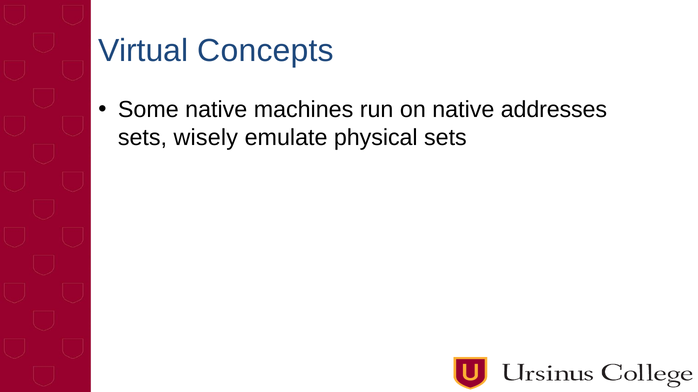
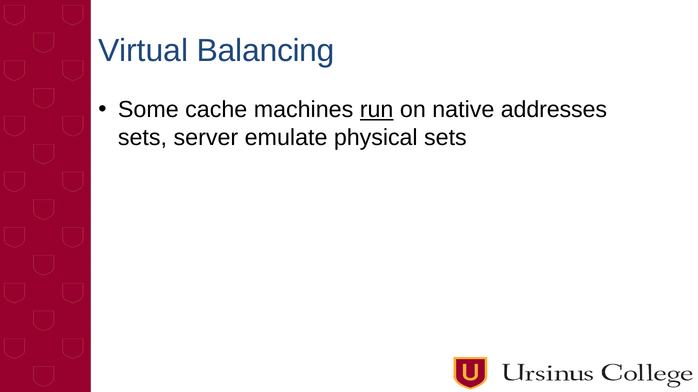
Concepts: Concepts -> Balancing (266, 51)
Some native: native -> cache (216, 110)
run underline: none -> present (377, 110)
wisely: wisely -> server (206, 138)
